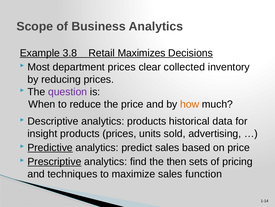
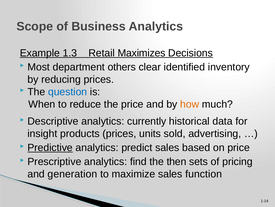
3.8: 3.8 -> 1.3 (70, 53)
department prices: prices -> others (122, 67)
collected: collected -> identified (184, 67)
question colour: purple -> blue (68, 92)
analytics products: products -> currently (147, 121)
Prescriptive underline: present -> none (54, 161)
techniques: techniques -> generation (72, 173)
